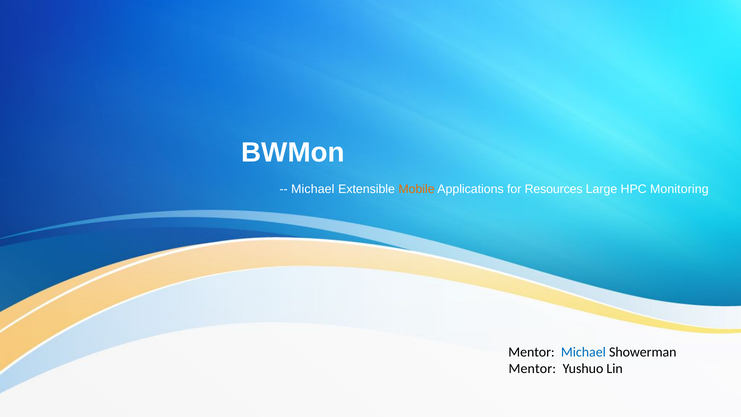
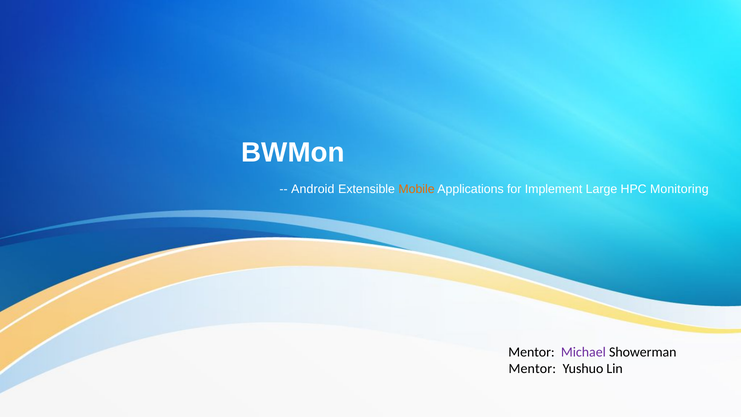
Michael: Michael -> Android (313, 189)
Resources: Resources -> Implement (554, 189)
Michael colour: blue -> purple (583, 352)
